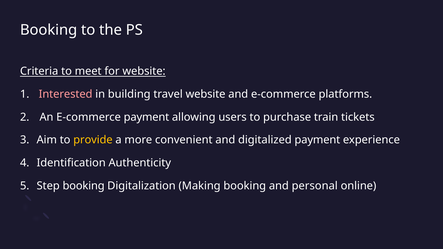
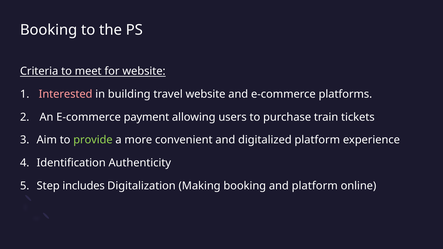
provide colour: yellow -> light green (93, 140)
digitalized payment: payment -> platform (317, 140)
Step booking: booking -> includes (84, 186)
and personal: personal -> platform (315, 186)
